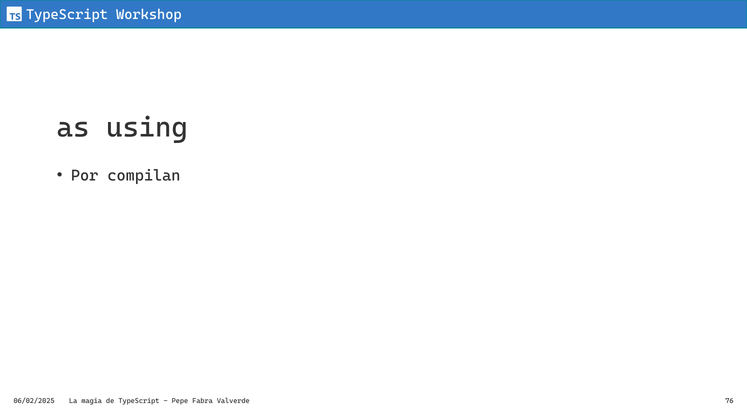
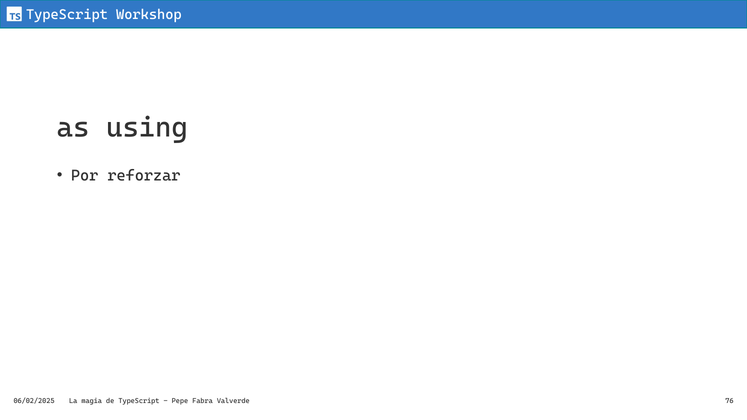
compilan: compilan -> reforzar (144, 176)
